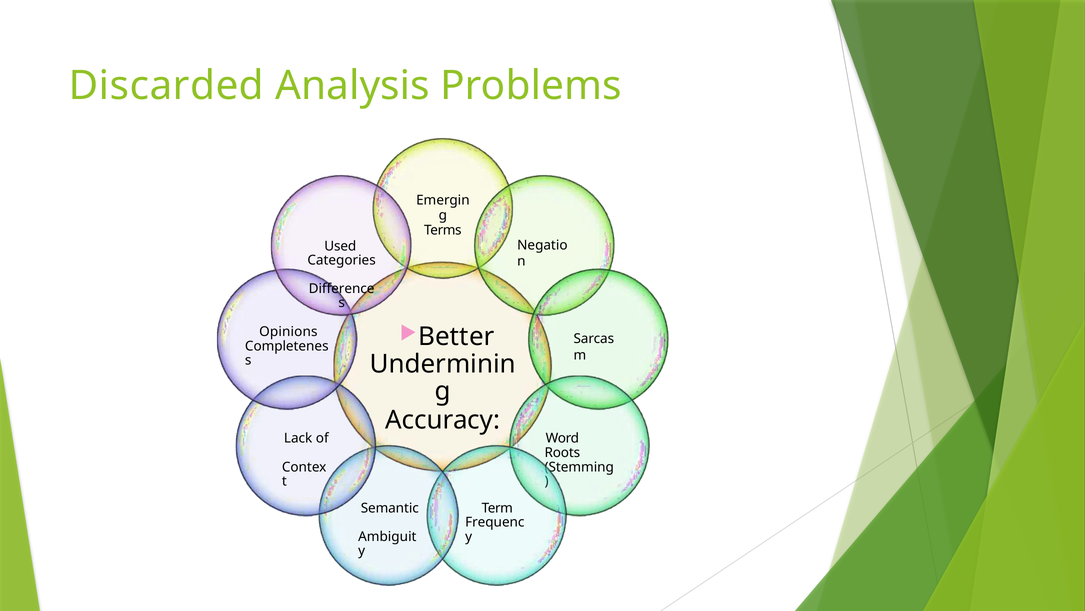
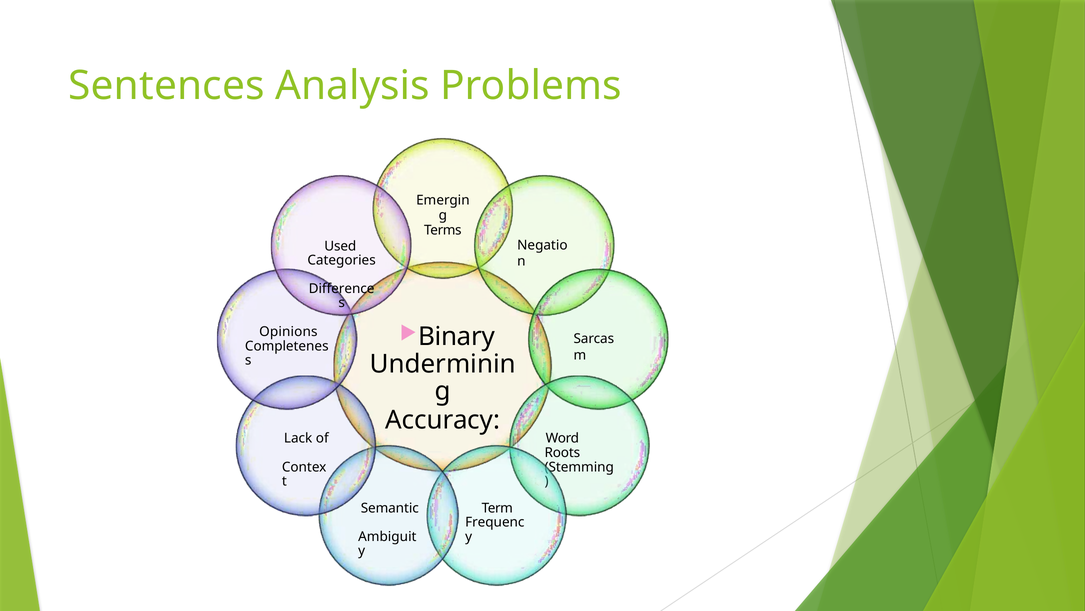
Discarded: Discarded -> Sentences (166, 86)
Better: Better -> Binary (457, 336)
